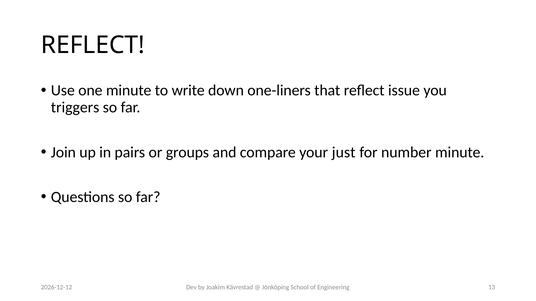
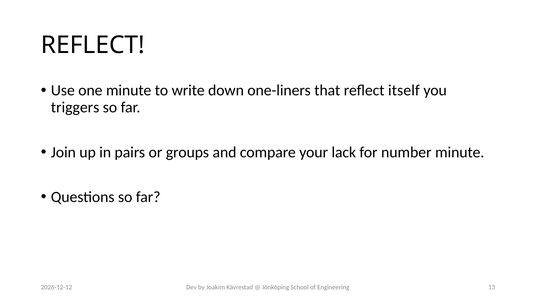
issue: issue -> itself (404, 91)
just: just -> lack (344, 152)
